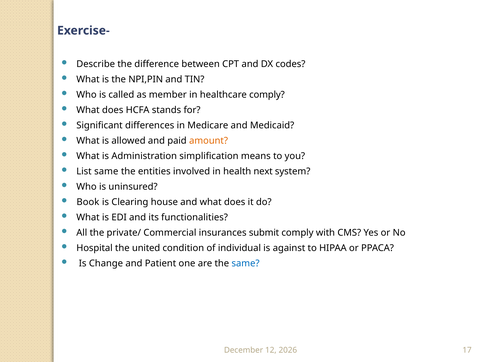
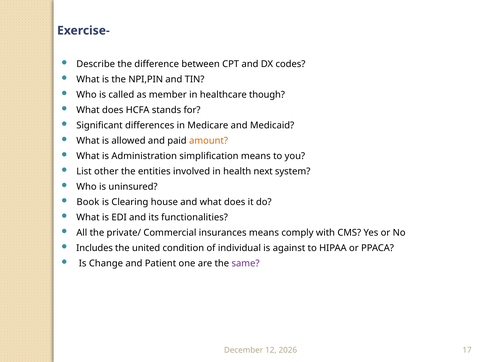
healthcare comply: comply -> though (267, 95)
List same: same -> other (106, 172)
insurances submit: submit -> means (264, 233)
Hospital: Hospital -> Includes (95, 248)
same colour: blue -> purple (246, 264)
